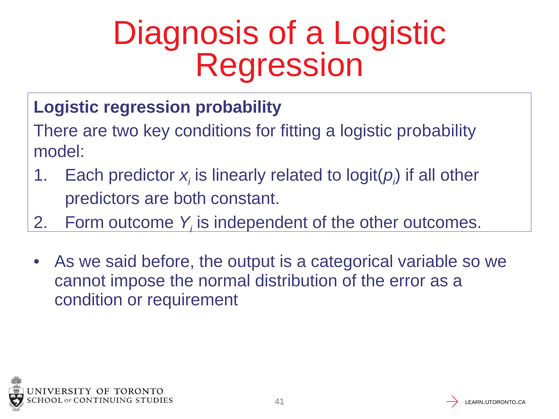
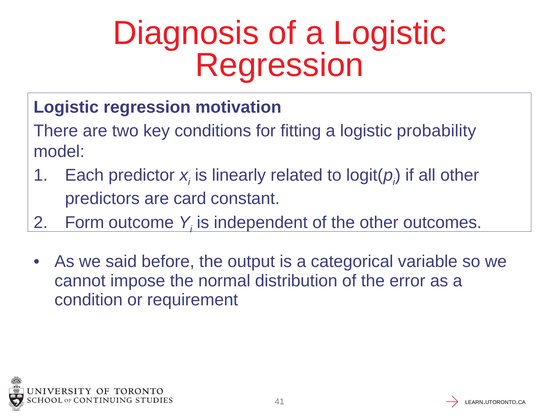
regression probability: probability -> motivation (238, 107)
both: both -> card (190, 199)
